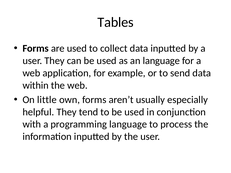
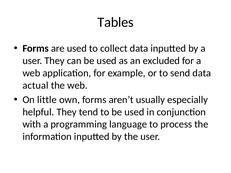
an language: language -> excluded (161, 61)
within: within -> actual (36, 85)
